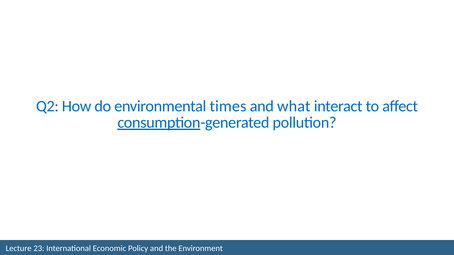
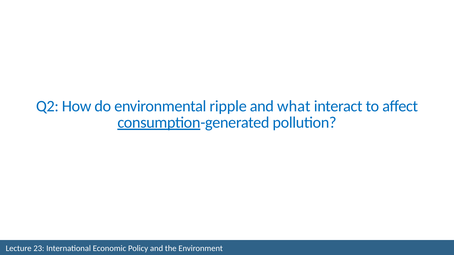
times: times -> ripple (228, 106)
